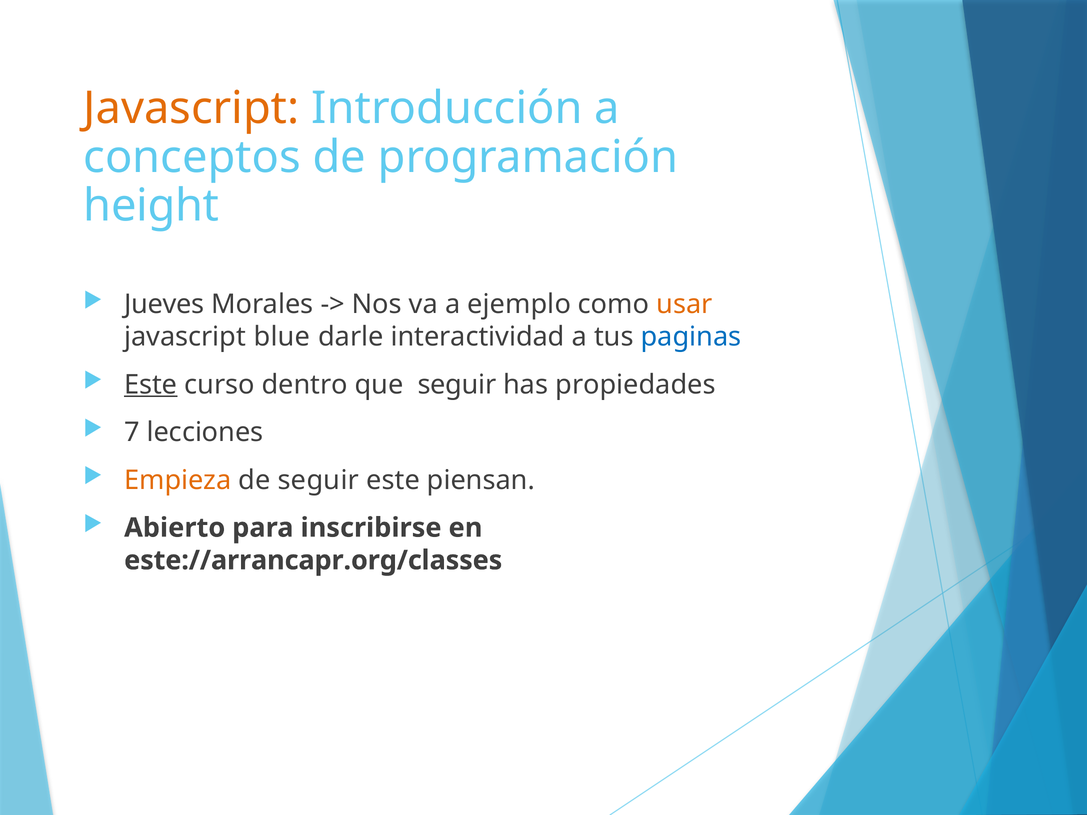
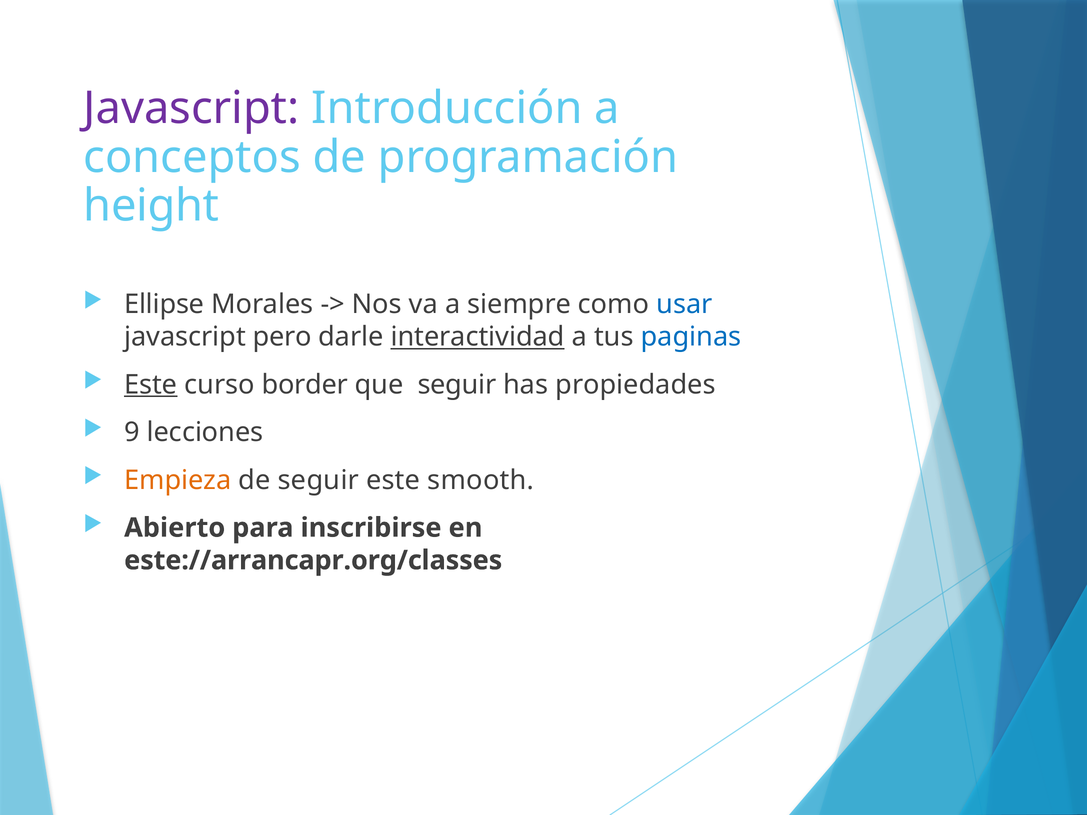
Javascript colour: orange -> purple (191, 108)
Jueves: Jueves -> Ellipse (164, 304)
ejemplo: ejemplo -> siempre (519, 304)
usar colour: orange -> blue (684, 304)
blue: blue -> pero (282, 337)
interactividad underline: none -> present (478, 337)
dentro: dentro -> border (305, 385)
7: 7 -> 9 (132, 433)
piensan: piensan -> smooth (481, 480)
